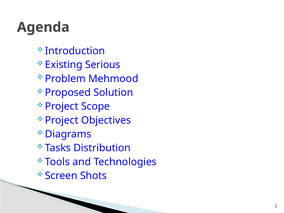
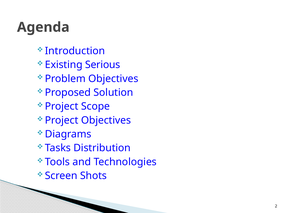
Problem Mehmood: Mehmood -> Objectives (113, 79)
